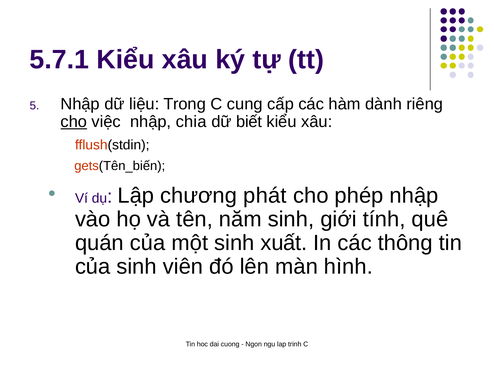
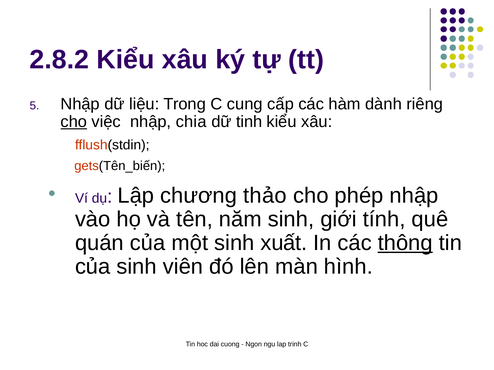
5.7.1: 5.7.1 -> 2.8.2 (59, 60)
biết: biết -> tinh (249, 122)
phát: phát -> thảo (265, 196)
thông underline: none -> present (405, 243)
